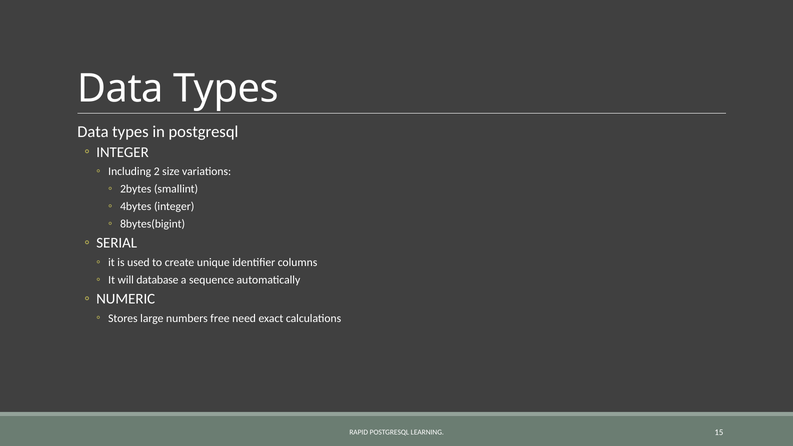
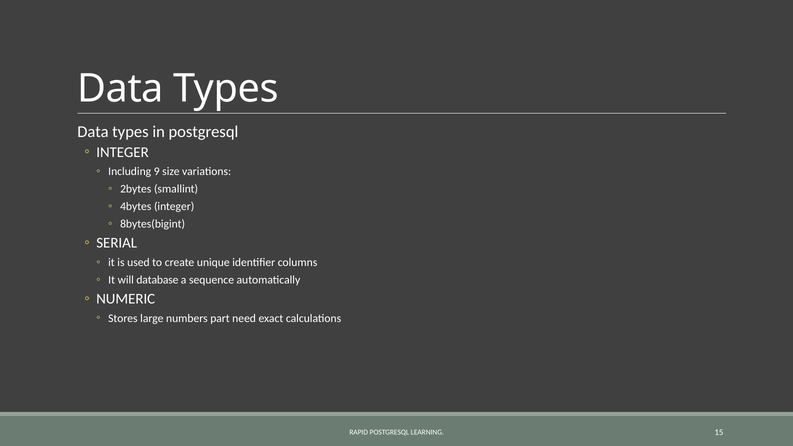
2: 2 -> 9 (157, 171)
free: free -> part (220, 318)
